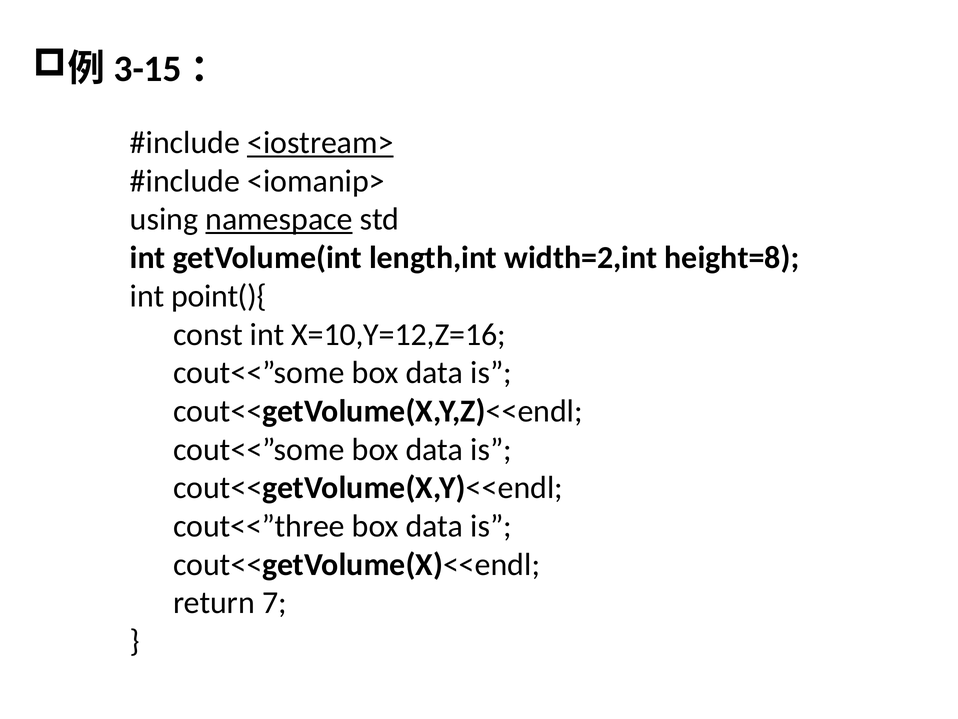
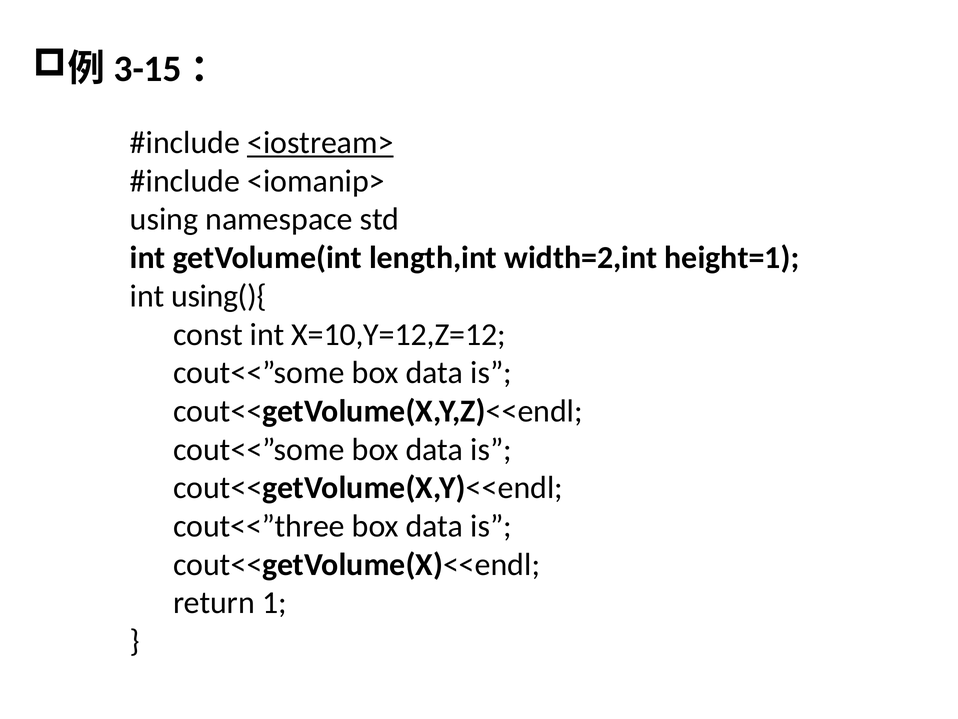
namespace underline: present -> none (279, 219)
height=8: height=8 -> height=1 (732, 258)
point(){: point(){ -> using(){ (219, 296)
X=10,Y=12,Z=16: X=10,Y=12,Z=16 -> X=10,Y=12,Z=12 (399, 334)
7: 7 -> 1 (274, 602)
